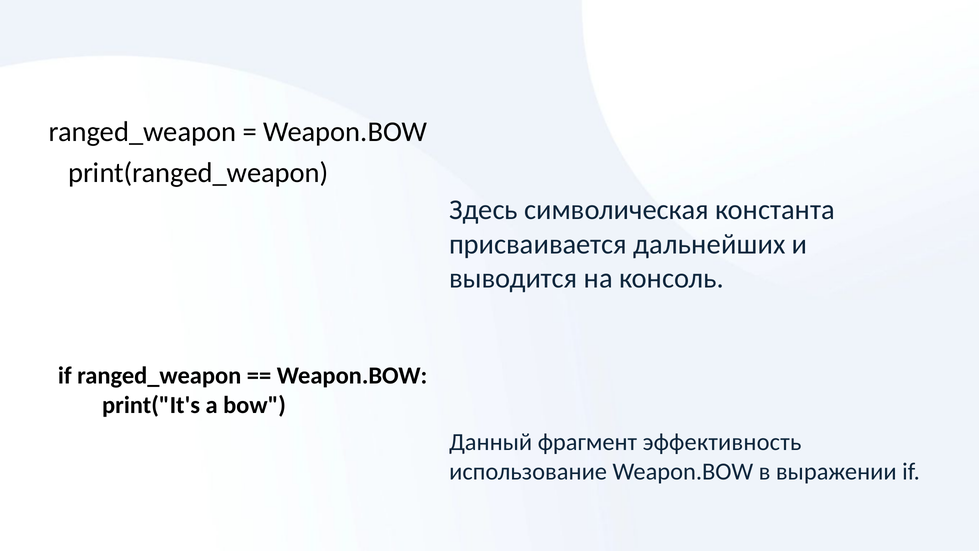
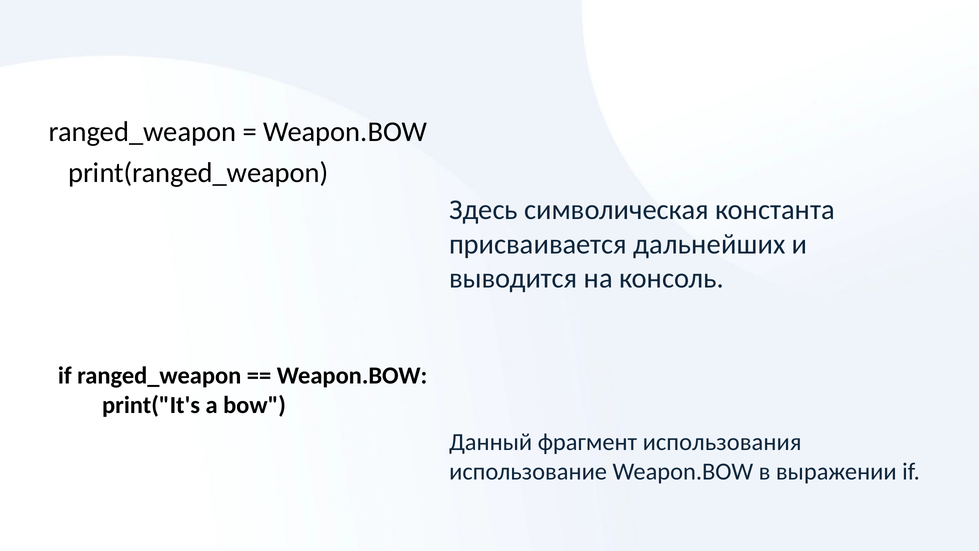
эффективность: эффективность -> использования (722, 442)
